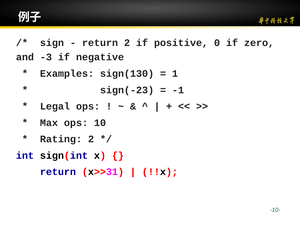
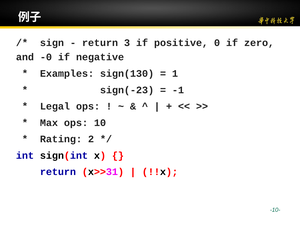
return 2: 2 -> 3 (127, 43)
-3: -3 -> -0 (46, 57)
